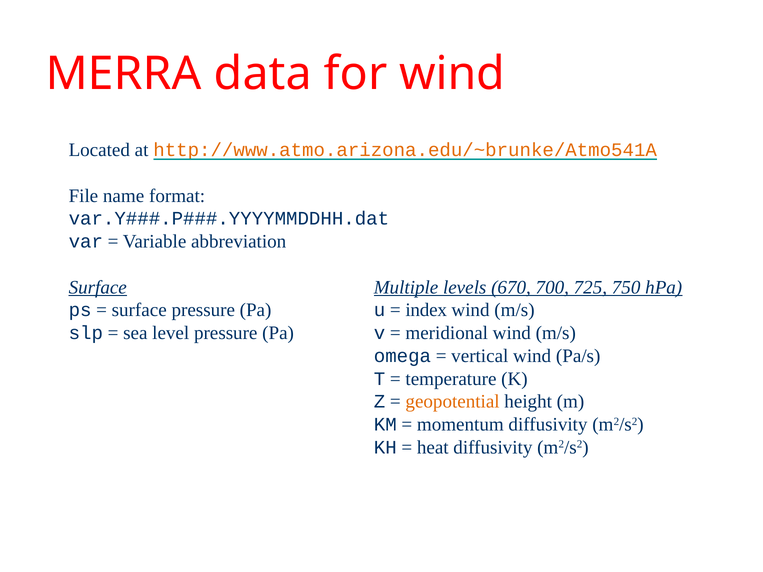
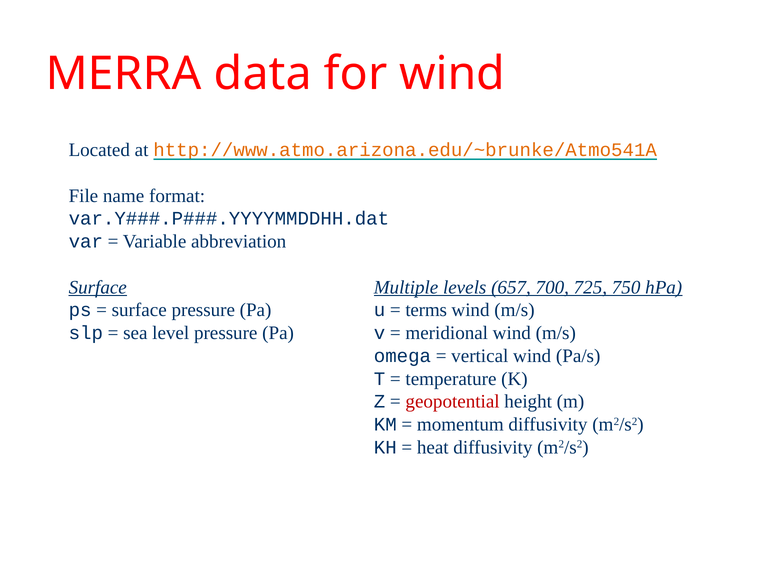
670: 670 -> 657 (511, 287)
index: index -> terms (426, 310)
geopotential colour: orange -> red (453, 402)
